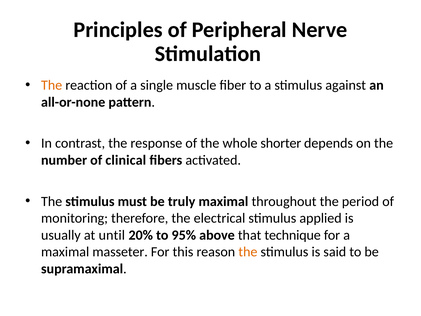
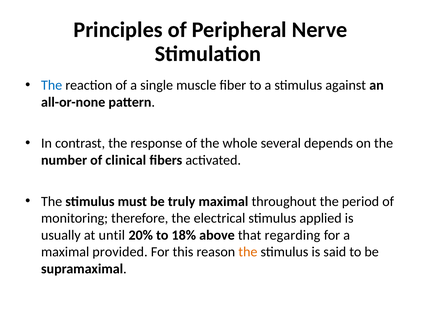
The colour: orange -> blue (52, 85)
shorter: shorter -> several (281, 143)
95%: 95% -> 18% (184, 235)
technique: technique -> regarding (292, 235)
masseter: masseter -> provided (120, 252)
